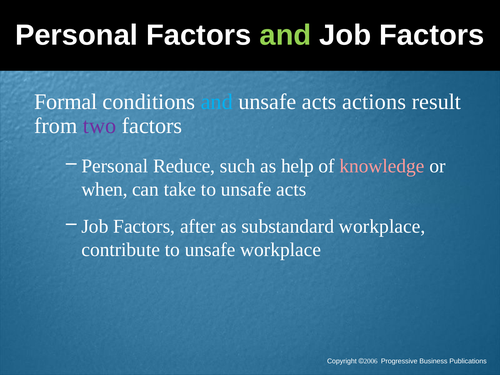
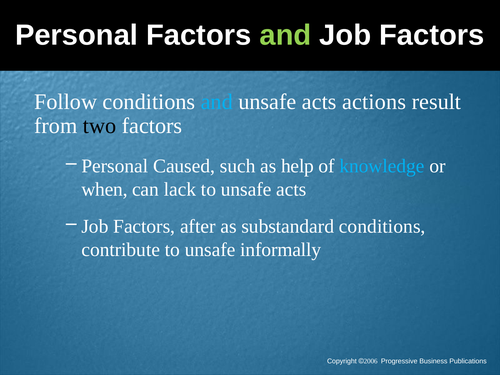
Formal: Formal -> Follow (66, 102)
two colour: purple -> black (100, 126)
Reduce: Reduce -> Caused (184, 166)
knowledge colour: pink -> light blue (382, 166)
take: take -> lack (180, 189)
substandard workplace: workplace -> conditions (382, 226)
unsafe workplace: workplace -> informally (281, 250)
